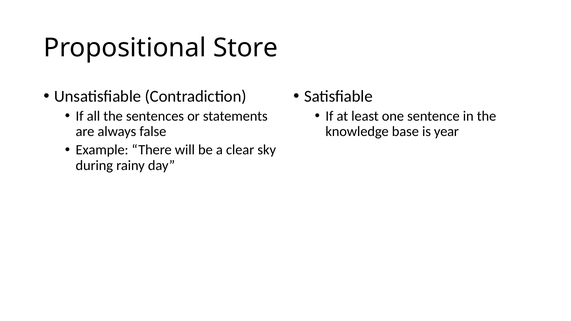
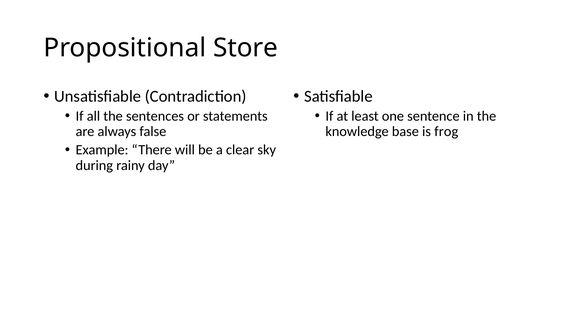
year: year -> frog (446, 132)
